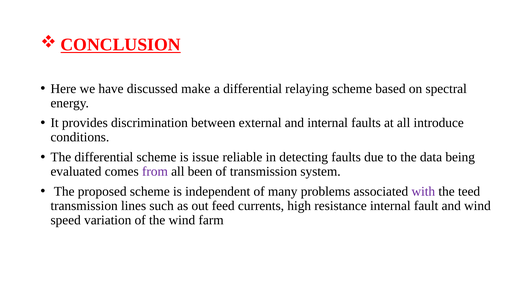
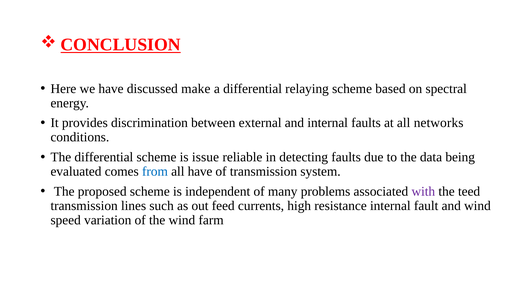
introduce: introduce -> networks (439, 123)
from colour: purple -> blue (155, 172)
all been: been -> have (200, 172)
